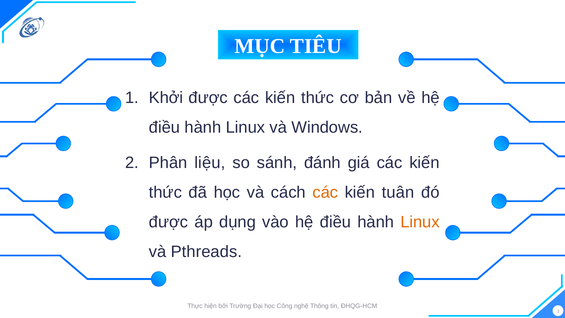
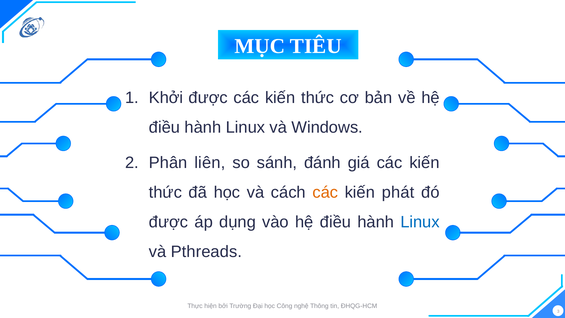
liệu: liệu -> liên (210, 163)
tuân: tuân -> phát (398, 192)
Linux colour: orange -> blue (420, 222)
